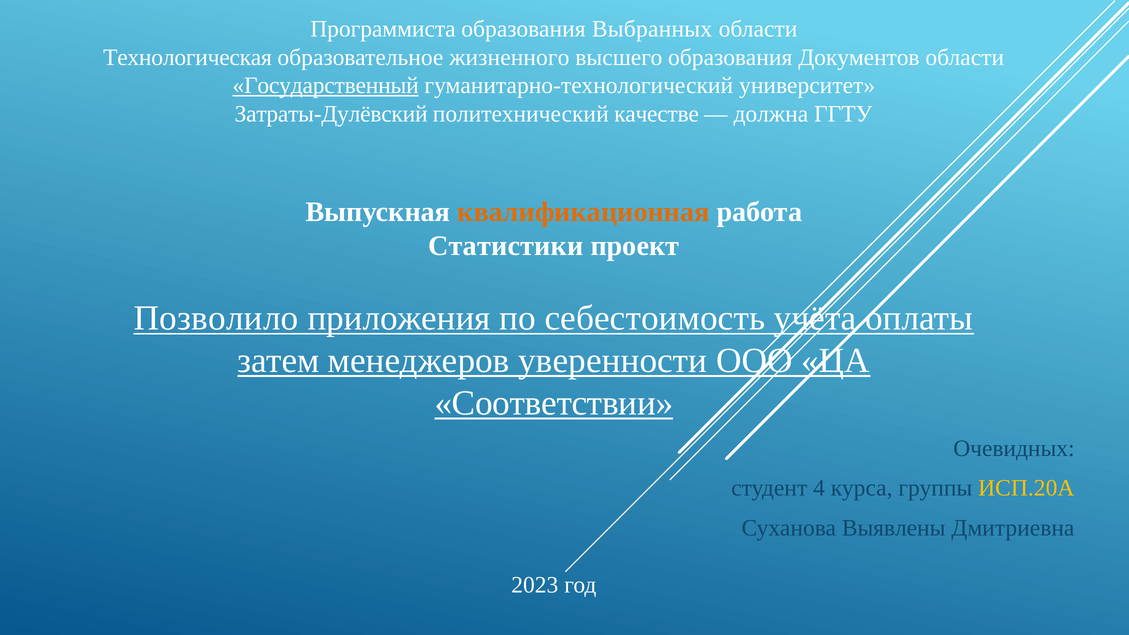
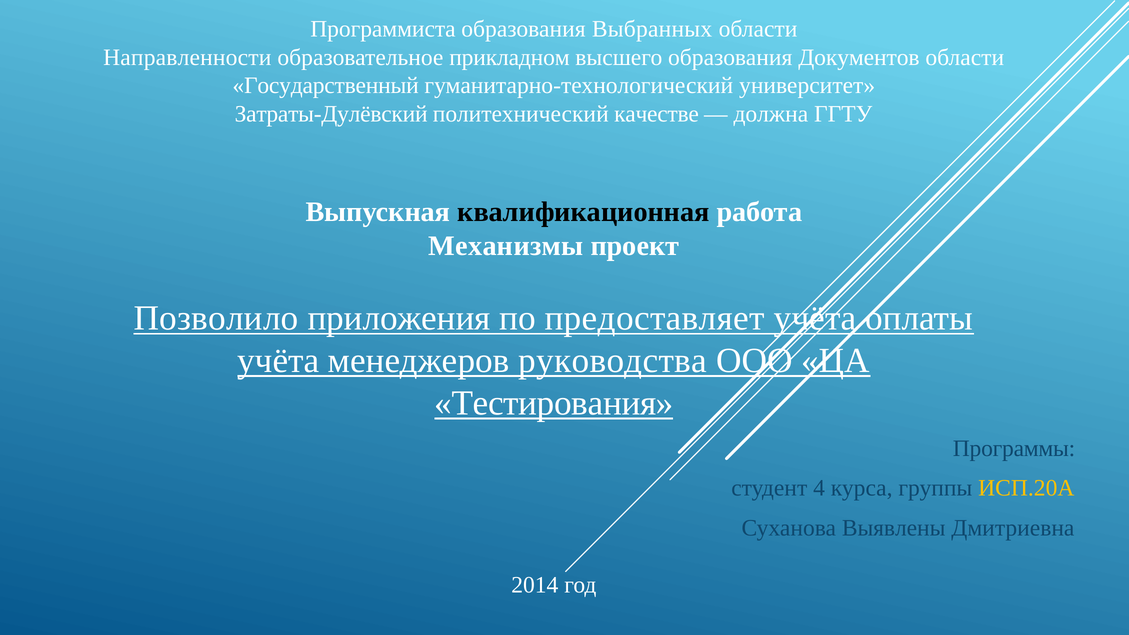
Технологическая: Технологическая -> Направленности (187, 57)
жизненного: жизненного -> прикладном (509, 57)
Государственный underline: present -> none (326, 86)
квалификационная colour: orange -> black (583, 212)
Статистики: Статистики -> Механизмы (506, 246)
себестоимость: себестоимость -> предоставляет (655, 318)
затем: затем -> учёта (278, 361)
уверенности: уверенности -> руководства (613, 361)
Соответствии: Соответствии -> Тестирования (554, 403)
Очевидных: Очевидных -> Программы (1014, 448)
2023: 2023 -> 2014 (535, 585)
